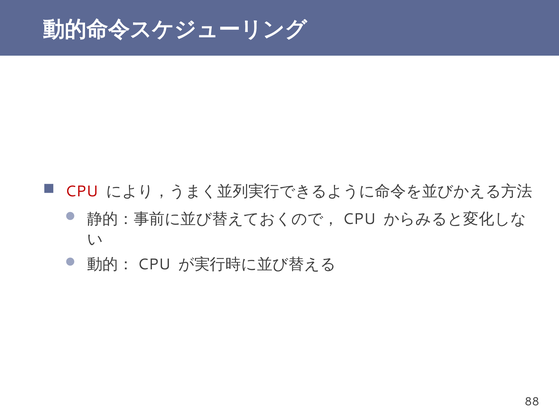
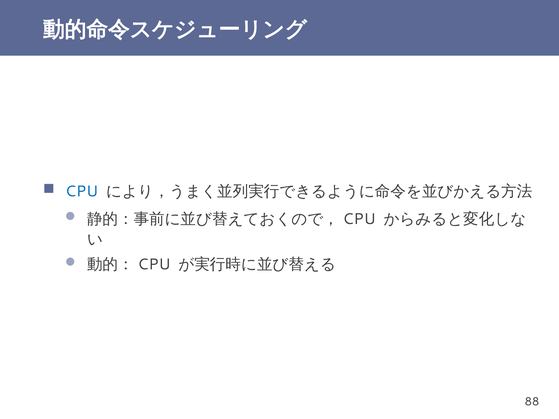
CPU colour: red -> blue (82, 192)
